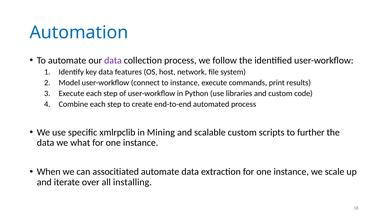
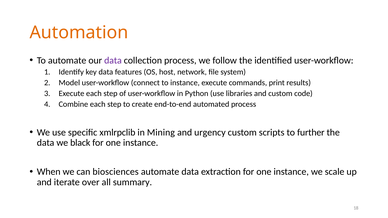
Automation colour: blue -> orange (79, 33)
scalable: scalable -> urgency (210, 132)
what: what -> black (80, 143)
associtiated: associtiated -> biosciences (116, 172)
installing: installing -> summary (132, 182)
